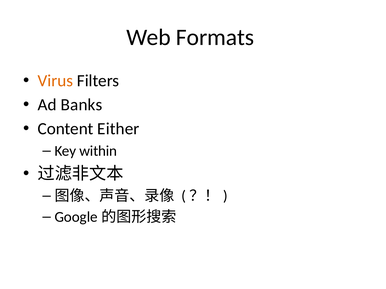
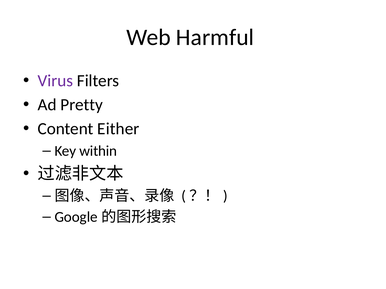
Formats: Formats -> Harmful (215, 37)
Virus colour: orange -> purple (55, 81)
Banks: Banks -> Pretty (82, 105)
